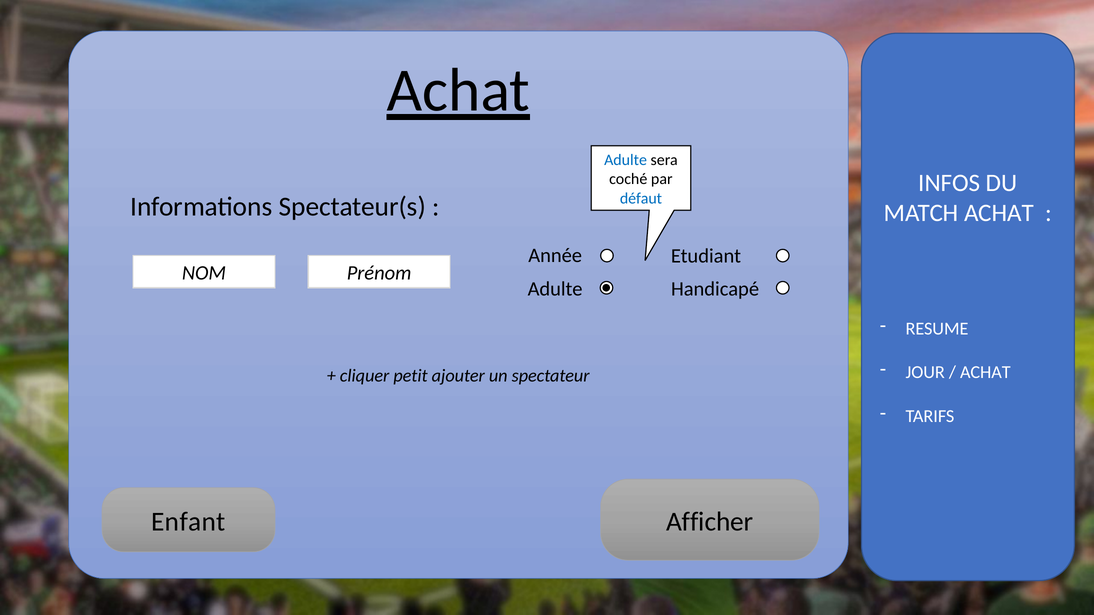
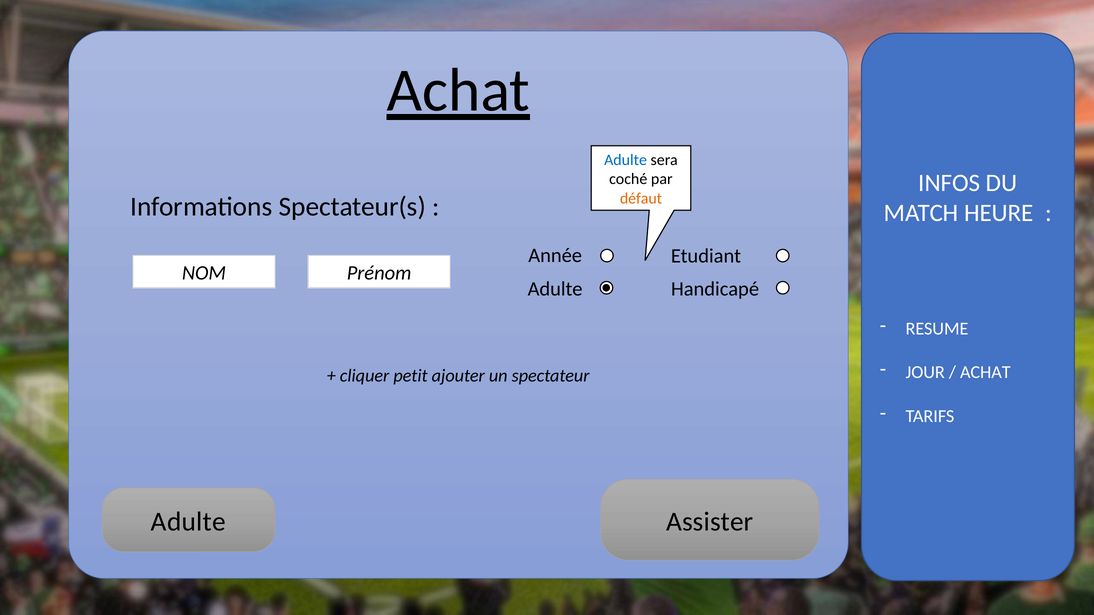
défaut colour: blue -> orange (641, 198)
MATCH ACHAT: ACHAT -> HEURE (999, 213)
Afficher: Afficher -> Assister (710, 522)
Enfant: Enfant -> Adulte (188, 522)
